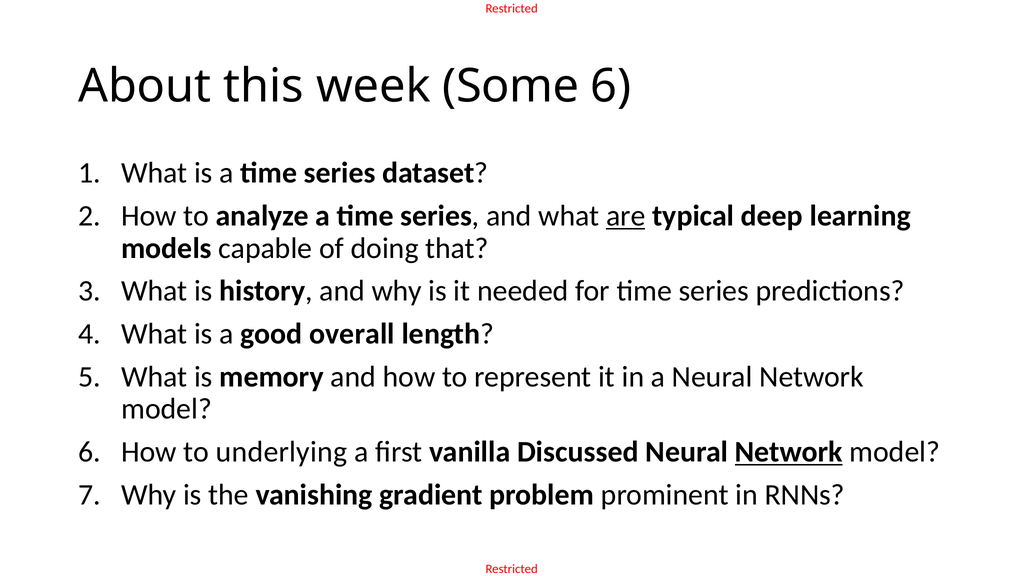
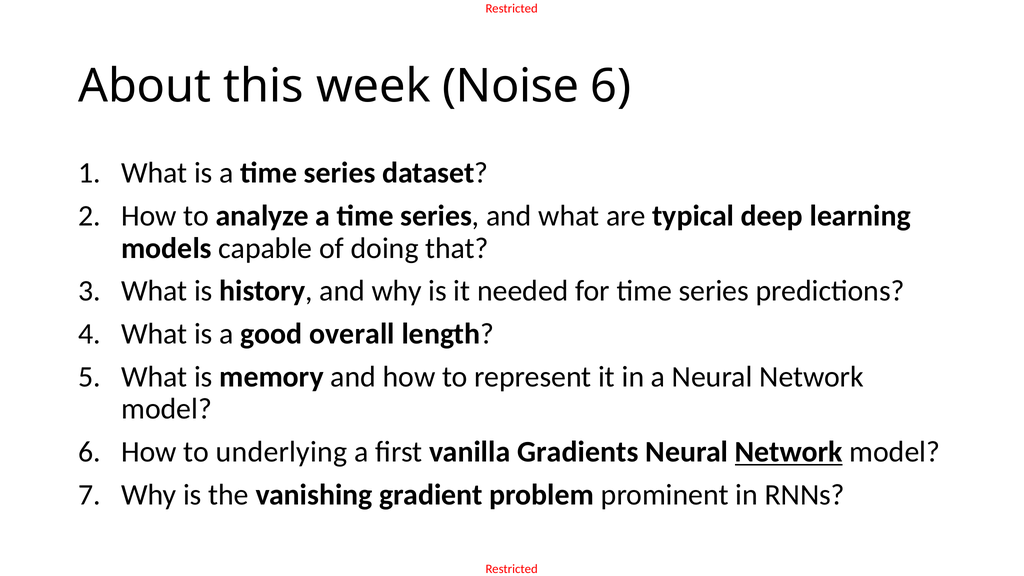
Some: Some -> Noise (511, 86)
are underline: present -> none (626, 216)
Discussed: Discussed -> Gradients (578, 452)
